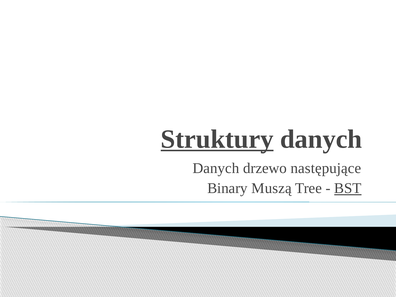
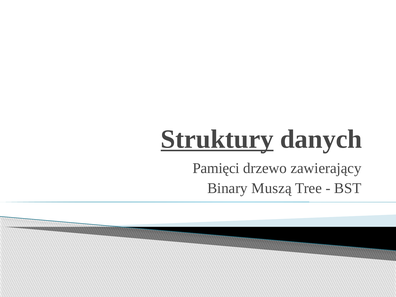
Danych: Danych -> Pamięci (216, 168)
następujące: następujące -> zawierający (326, 168)
BST underline: present -> none (348, 188)
